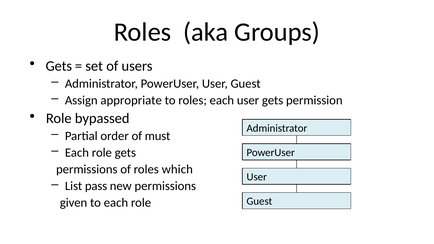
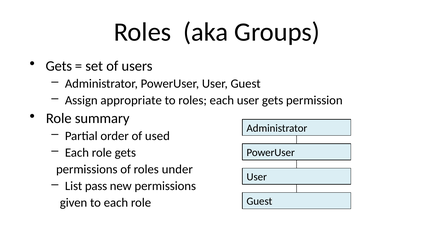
bypassed: bypassed -> summary (102, 119)
must: must -> used (157, 136)
which: which -> under (177, 169)
